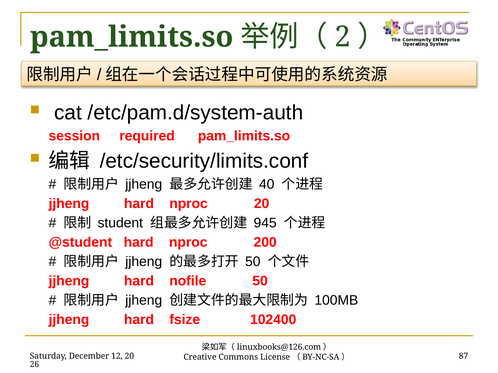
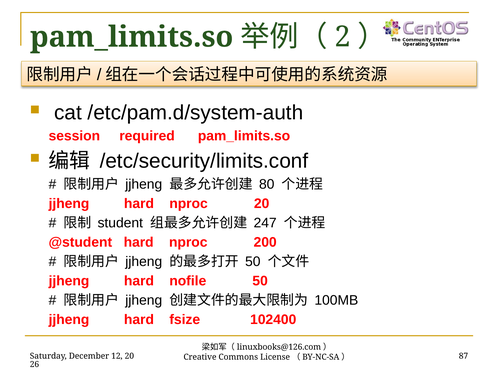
40: 40 -> 80 (267, 184)
945: 945 -> 247 (265, 223)
